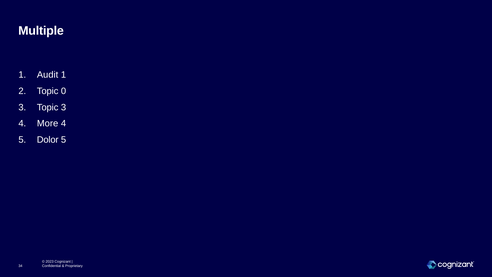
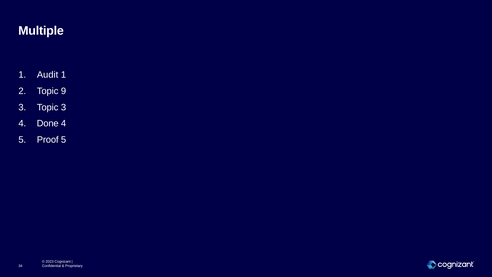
0: 0 -> 9 (63, 91)
More: More -> Done (48, 123)
Dolor: Dolor -> Proof (48, 140)
